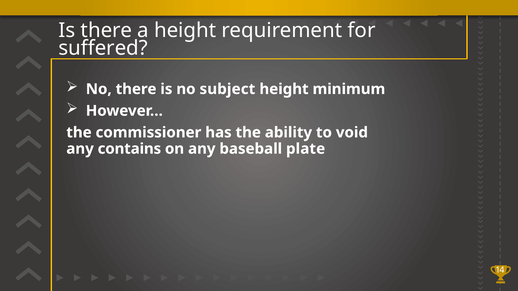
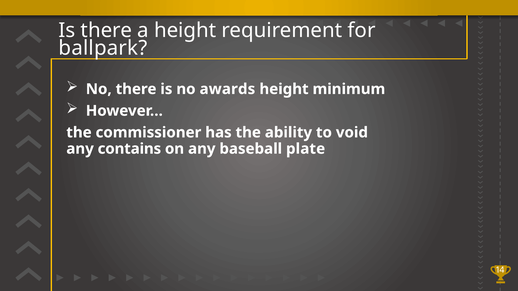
suffered: suffered -> ballpark (103, 48)
subject: subject -> awards (227, 89)
